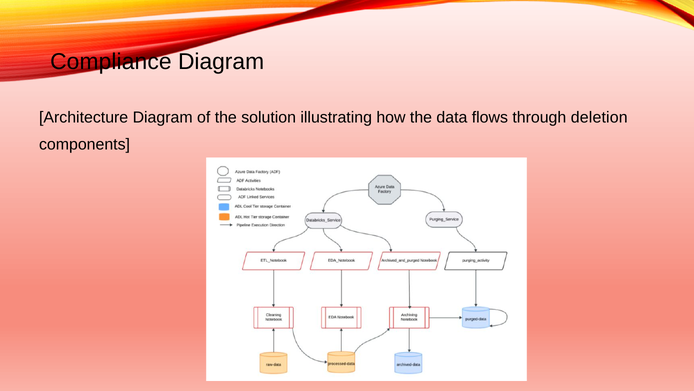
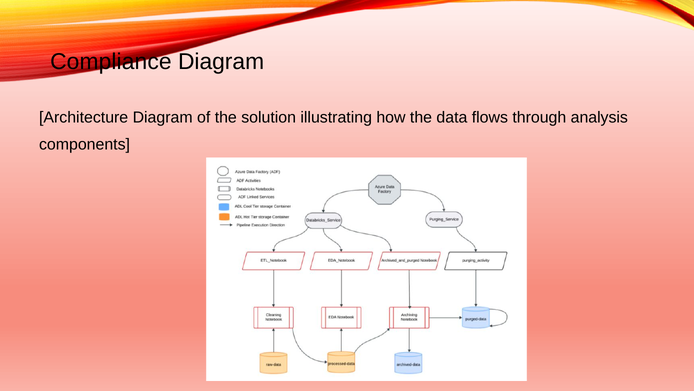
deletion: deletion -> analysis (599, 118)
